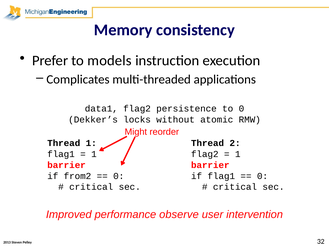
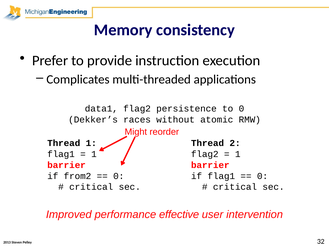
models: models -> provide (110, 61)
locks: locks -> races (137, 120)
observe: observe -> effective (179, 215)
